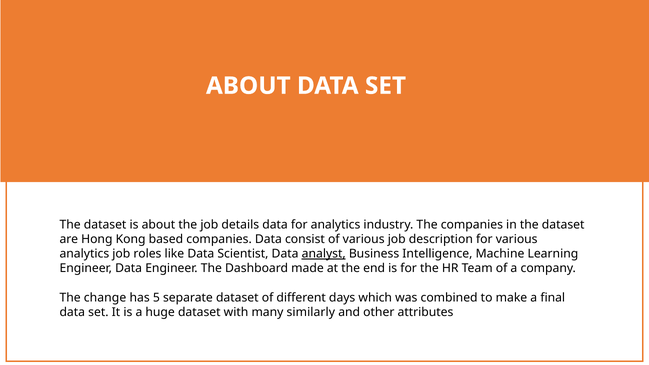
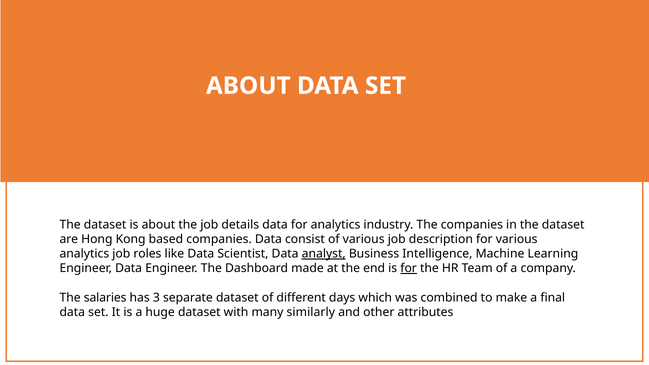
for underline: none -> present (409, 268)
change: change -> salaries (105, 298)
5: 5 -> 3 (156, 298)
